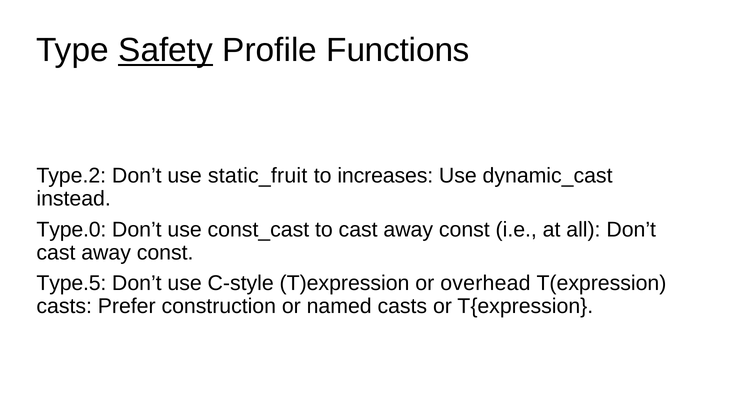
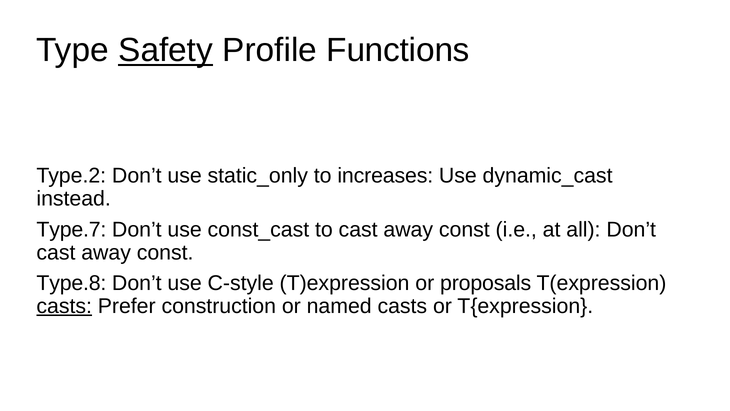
static_fruit: static_fruit -> static_only (258, 176)
Type.0: Type.0 -> Type.7 (71, 229)
Type.5: Type.5 -> Type.8 (71, 283)
overhead: overhead -> proposals (486, 283)
casts underline: none -> present (64, 306)
